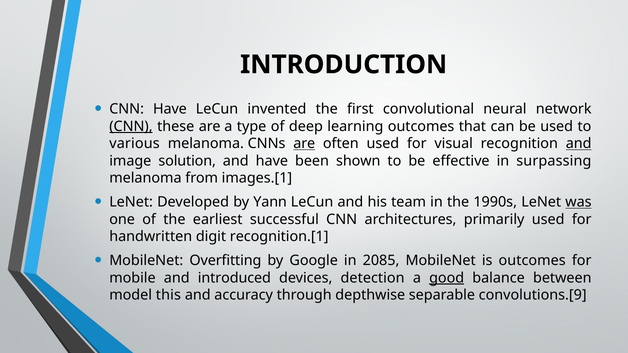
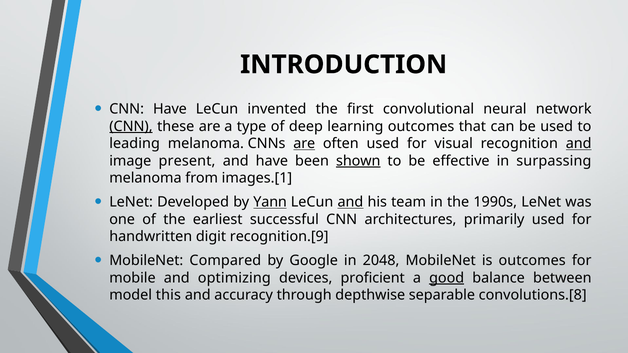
various: various -> leading (135, 144)
solution: solution -> present (187, 161)
shown underline: none -> present (358, 161)
Yann underline: none -> present (270, 202)
and underline: none -> present (350, 202)
was underline: present -> none (578, 202)
recognition.[1: recognition.[1 -> recognition.[9 (279, 237)
Overfitting: Overfitting -> Compared (225, 261)
2085: 2085 -> 2048 (381, 261)
introduced: introduced -> optimizing (234, 278)
detection: detection -> proficient (373, 278)
convolutions.[9: convolutions.[9 -> convolutions.[8 (533, 295)
